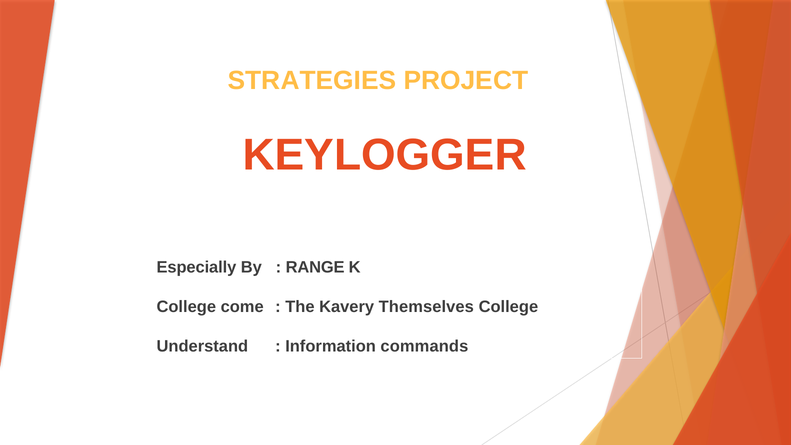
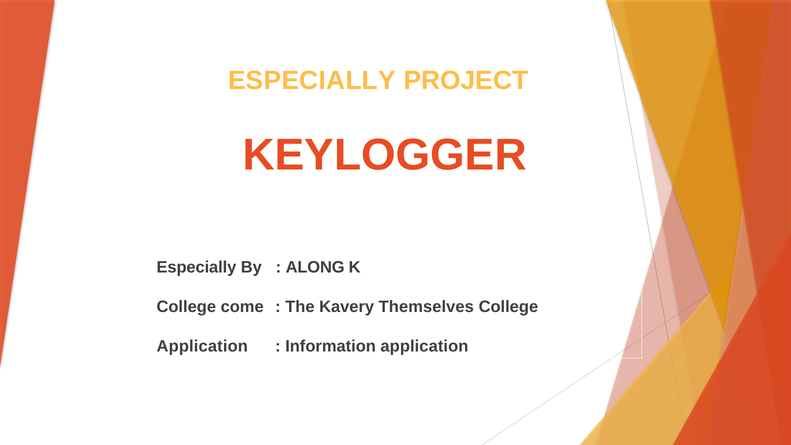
STRATEGIES: STRATEGIES -> ESPECIALLY (312, 80)
RANGE: RANGE -> ALONG (315, 267)
Understand: Understand -> Application (202, 346)
Information commands: commands -> application (424, 346)
